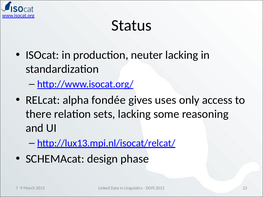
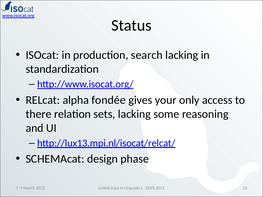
neuter: neuter -> search (147, 55)
uses: uses -> your (166, 100)
